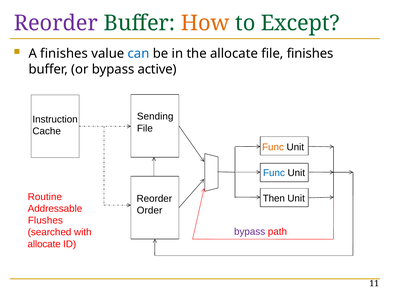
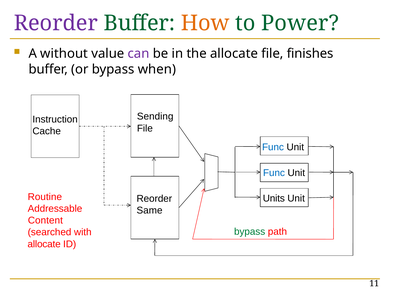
Except: Except -> Power (300, 23)
A finishes: finishes -> without (64, 54)
can colour: blue -> purple (139, 54)
active: active -> when (157, 69)
Func colour: orange -> blue (273, 147)
Then: Then -> Units (274, 198)
Order: Order -> Same (150, 210)
Flushes: Flushes -> Content (45, 220)
bypass colour: purple -> green (250, 231)
